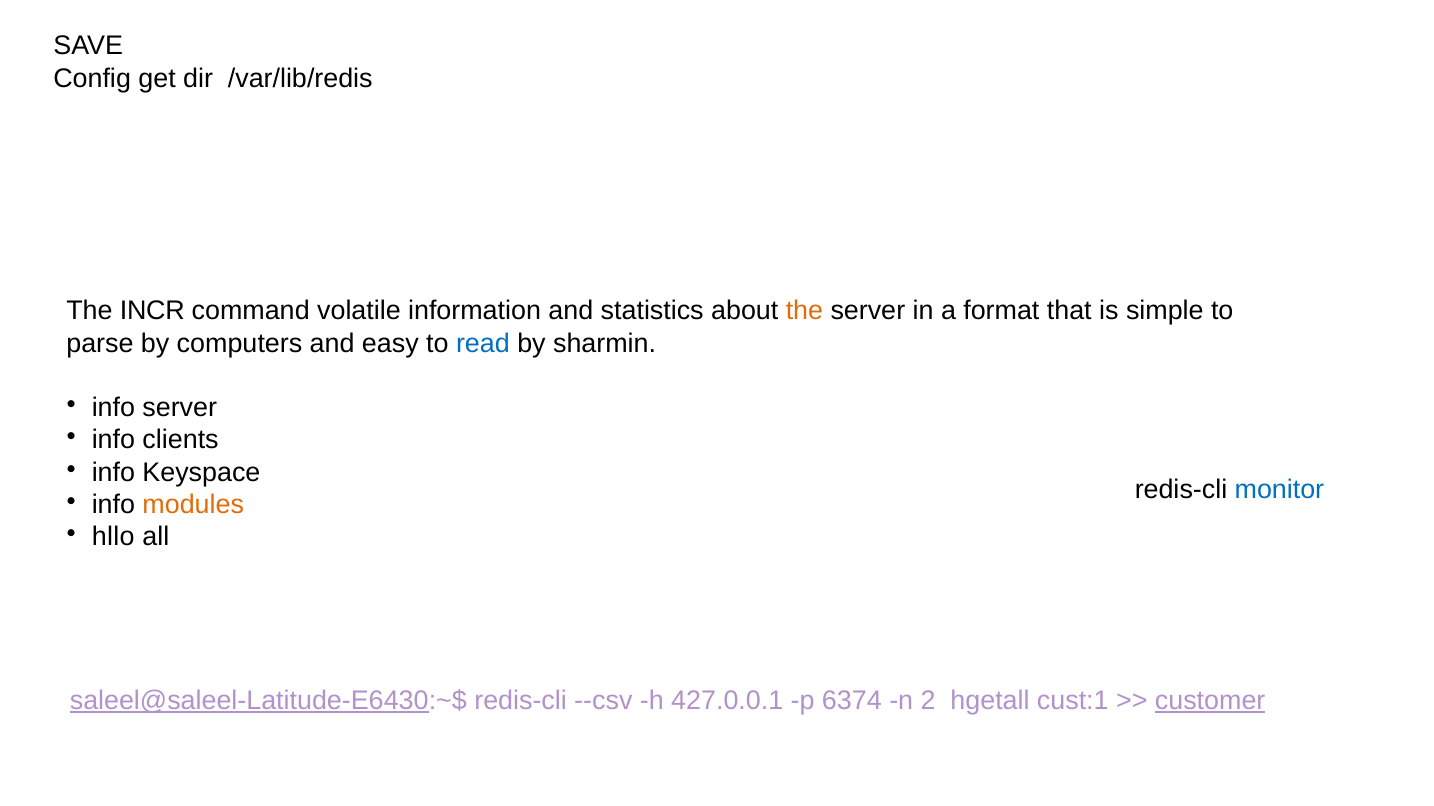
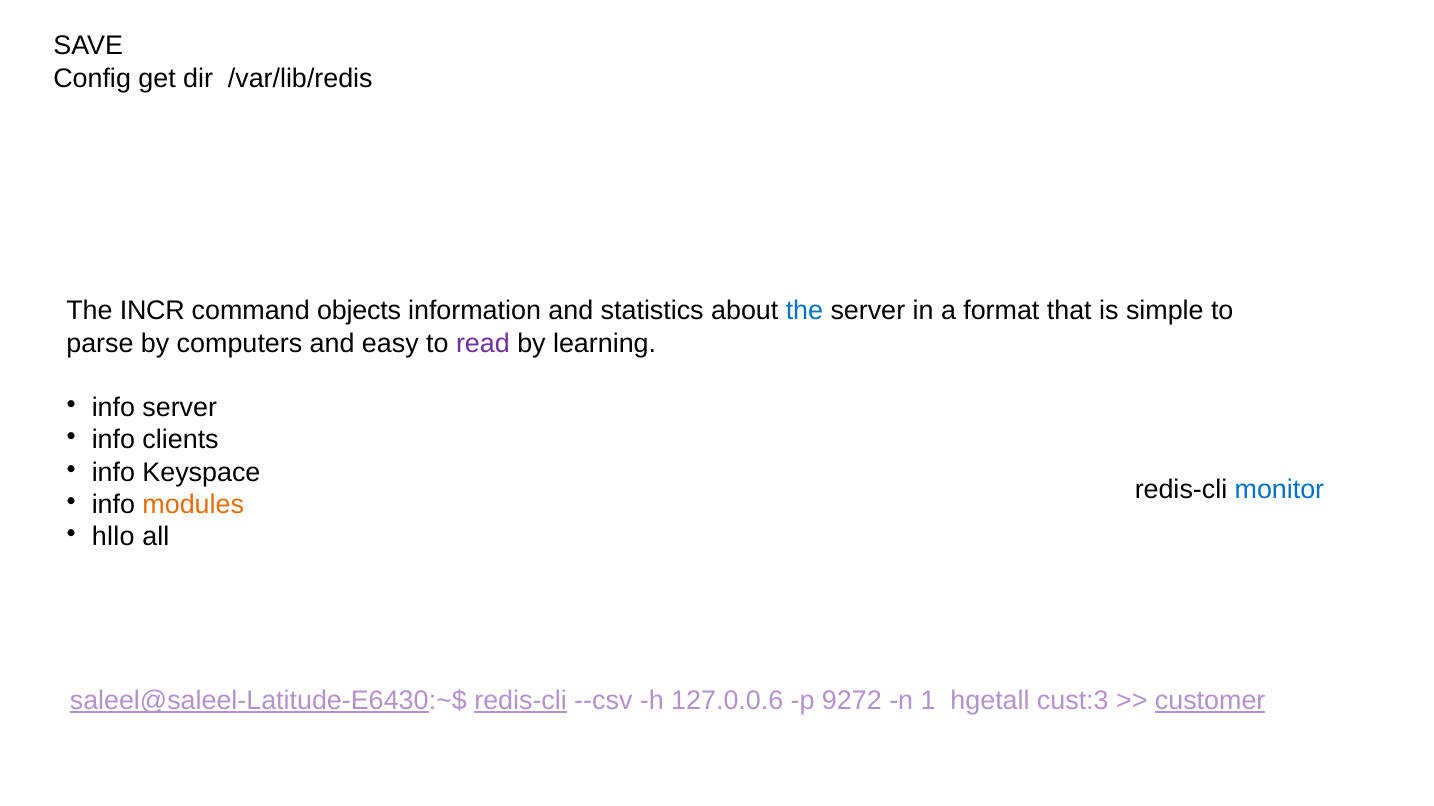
volatile: volatile -> objects (359, 311)
the colour: orange -> blue (804, 311)
read colour: blue -> purple (483, 343)
sharmin: sharmin -> learning (605, 343)
redis-cli underline: none -> present (521, 701)
427.0.0.1: 427.0.0.1 -> 127.0.0.6 (727, 701)
6374: 6374 -> 9272 (852, 701)
2: 2 -> 1 (928, 701)
cust:1: cust:1 -> cust:3 (1073, 701)
